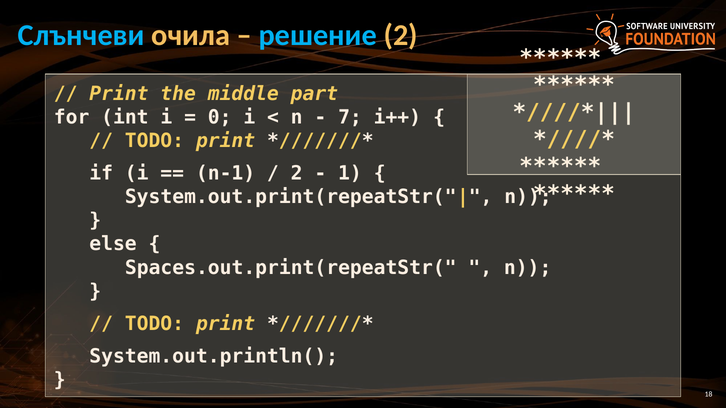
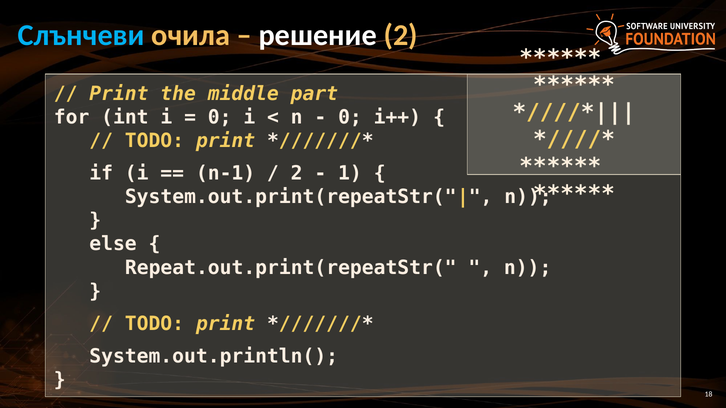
решение colour: light blue -> white (318, 35)
7: 7 -> 0 (350, 117)
Spaces.out.print(repeatStr(: Spaces.out.print(repeatStr( -> Repeat.out.print(repeatStr( (291, 268)
